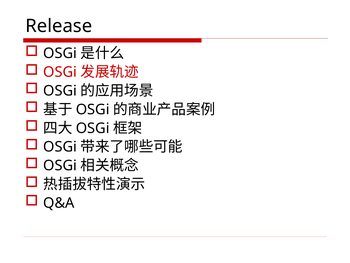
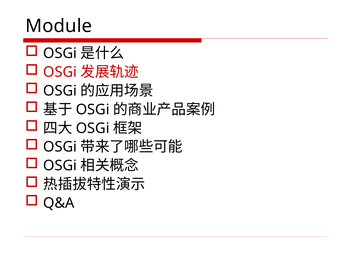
Release: Release -> Module (59, 26)
